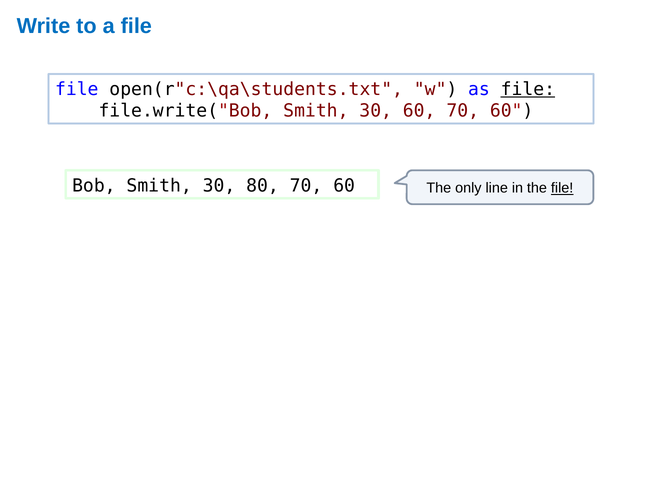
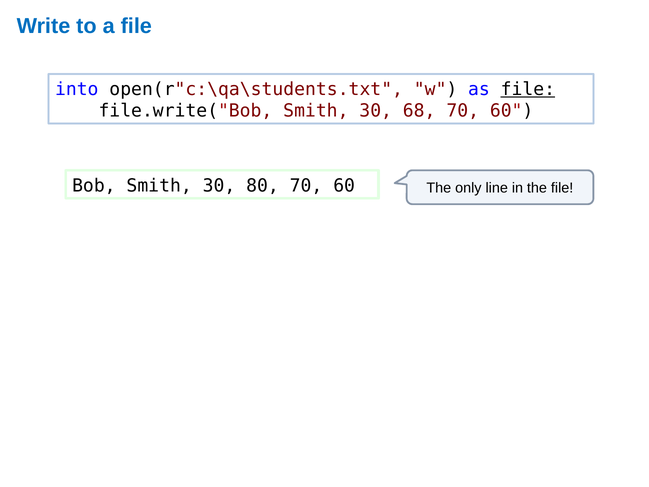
file: file -> into (77, 89)
30 60: 60 -> 68 (419, 111)
file underline: present -> none (562, 188)
